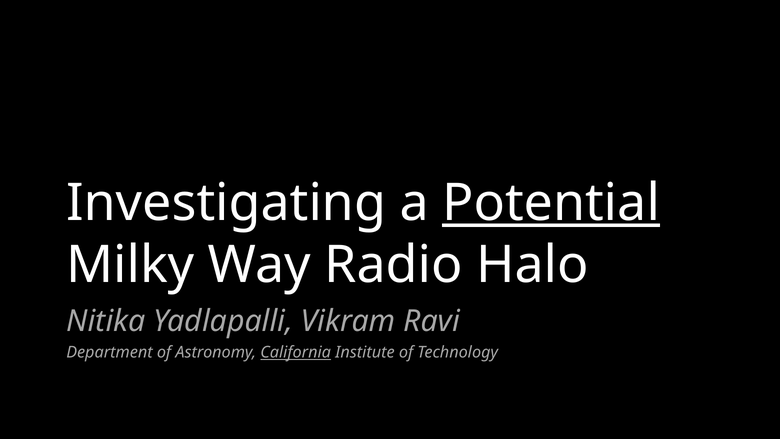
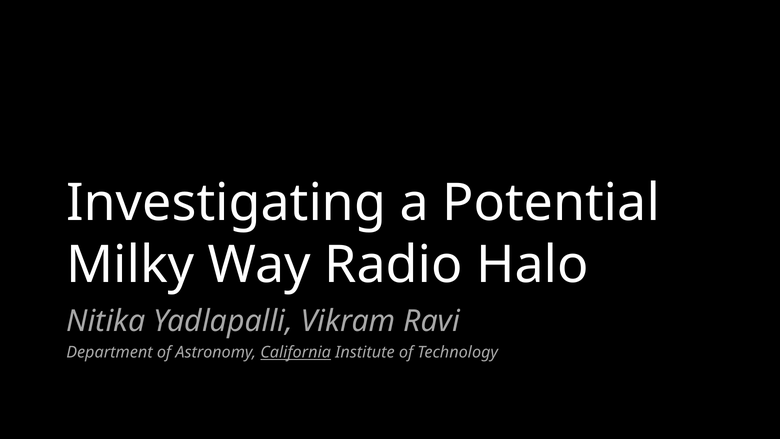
Potential underline: present -> none (551, 203)
